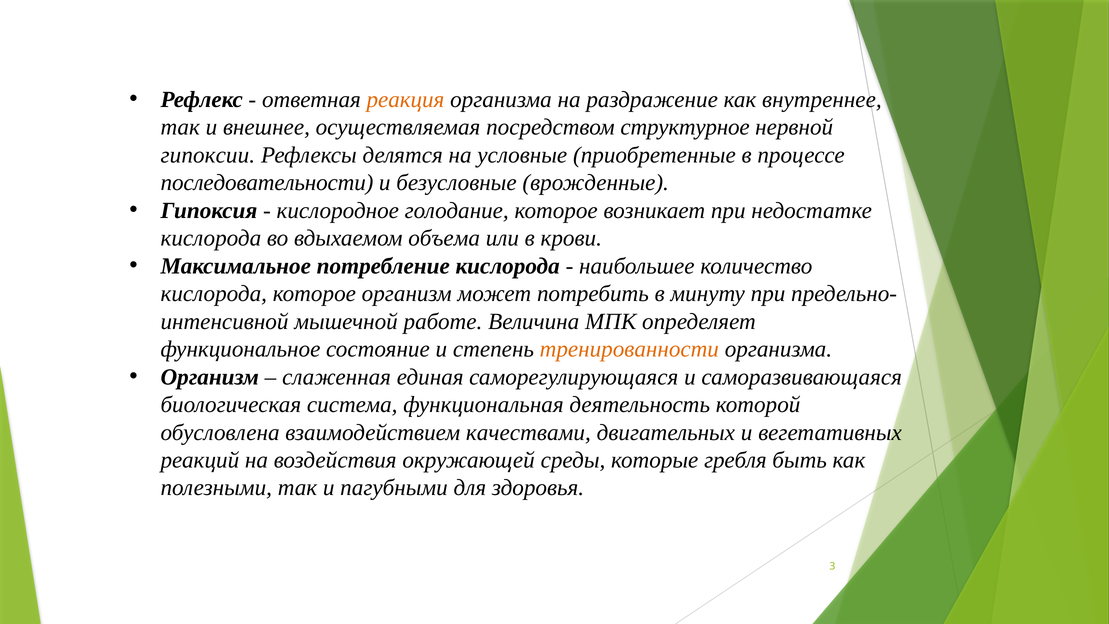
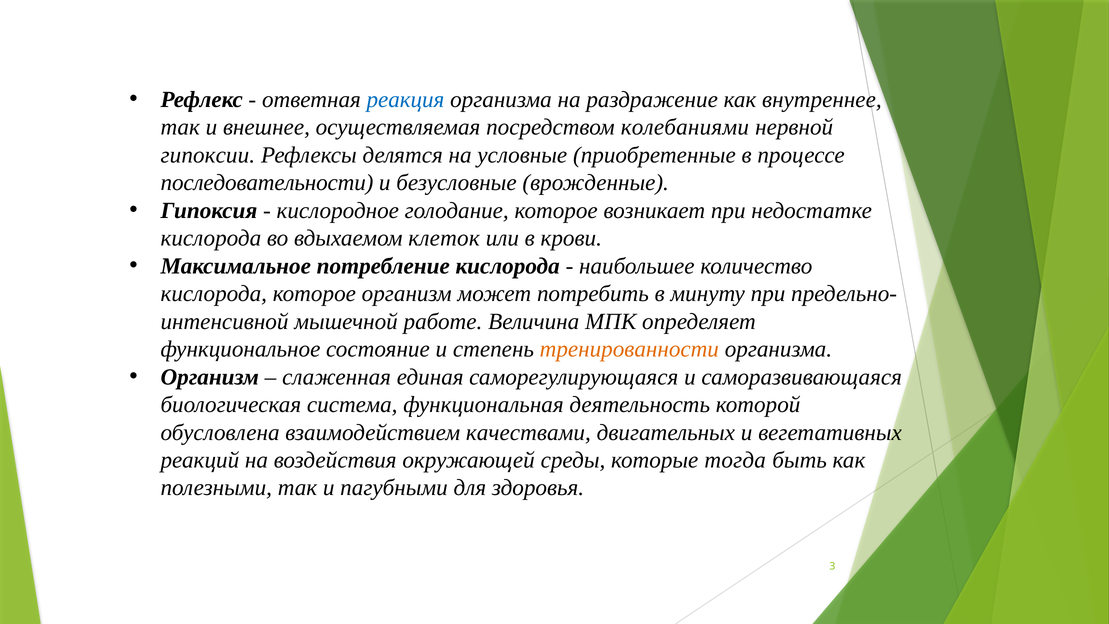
реакция colour: orange -> blue (405, 99)
структурное: структурное -> колебаниями (685, 127)
объема: объема -> клеток (444, 238)
гребля: гребля -> тогда (735, 460)
